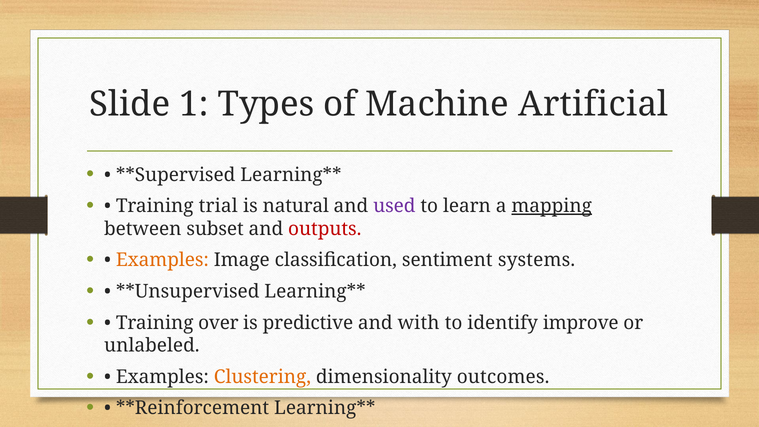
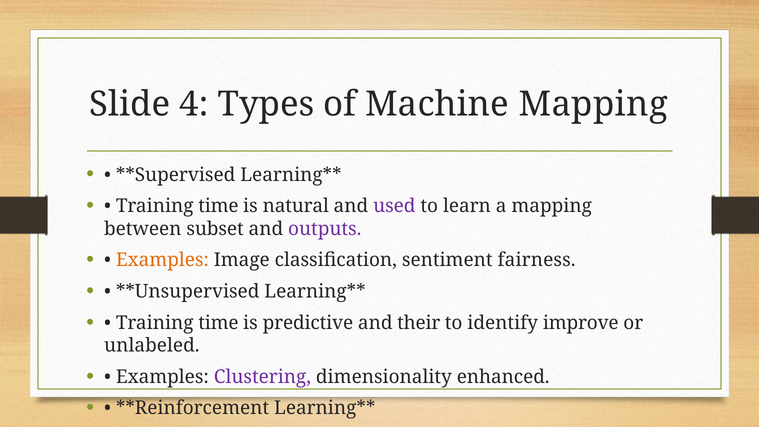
1: 1 -> 4 (194, 104)
Machine Artificial: Artificial -> Mapping (593, 104)
trial: trial -> time (218, 206)
mapping underline: present -> none (552, 206)
outputs colour: red -> purple (325, 229)
systems: systems -> fairness (537, 260)
over: over -> time (218, 323)
and with: with -> their (419, 323)
Clustering colour: orange -> purple (262, 377)
outcomes: outcomes -> enhanced (503, 377)
